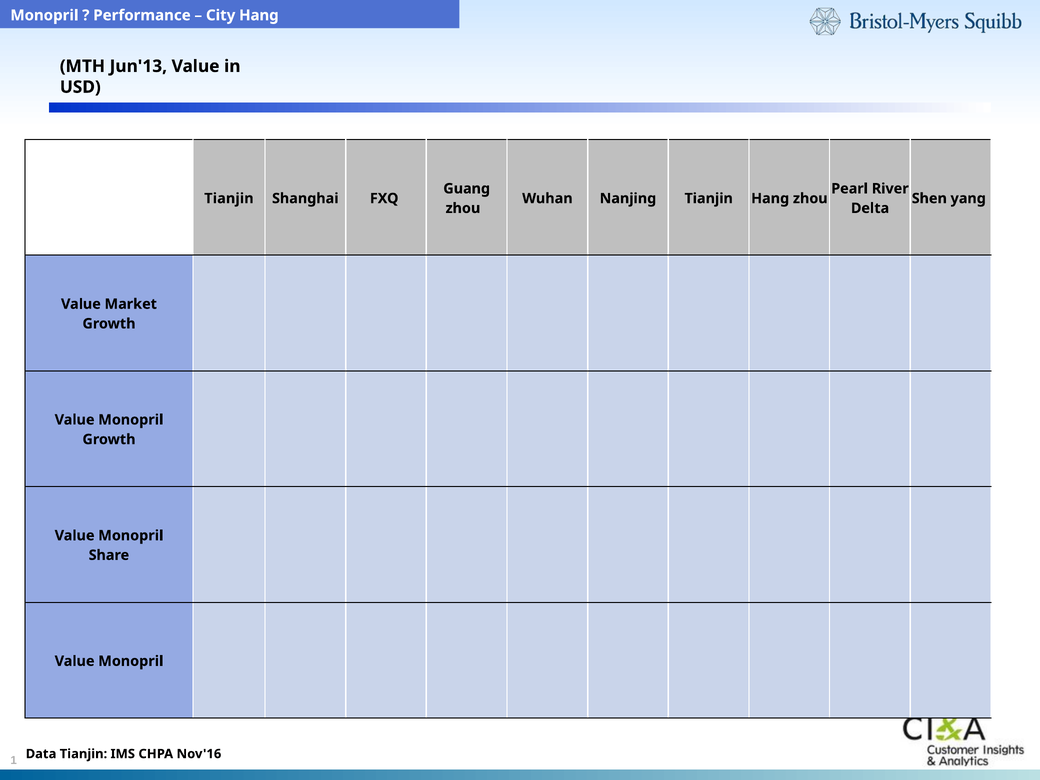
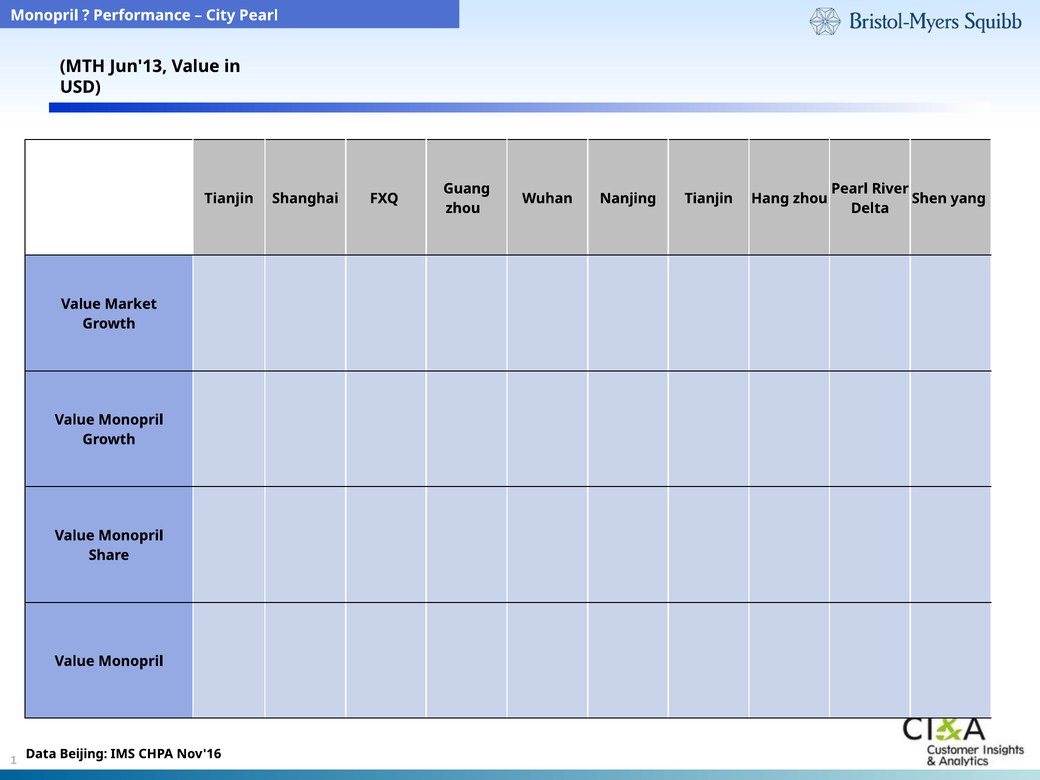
City Hang: Hang -> Pearl (259, 15)
Data Tianjin: Tianjin -> Beijing (84, 754)
